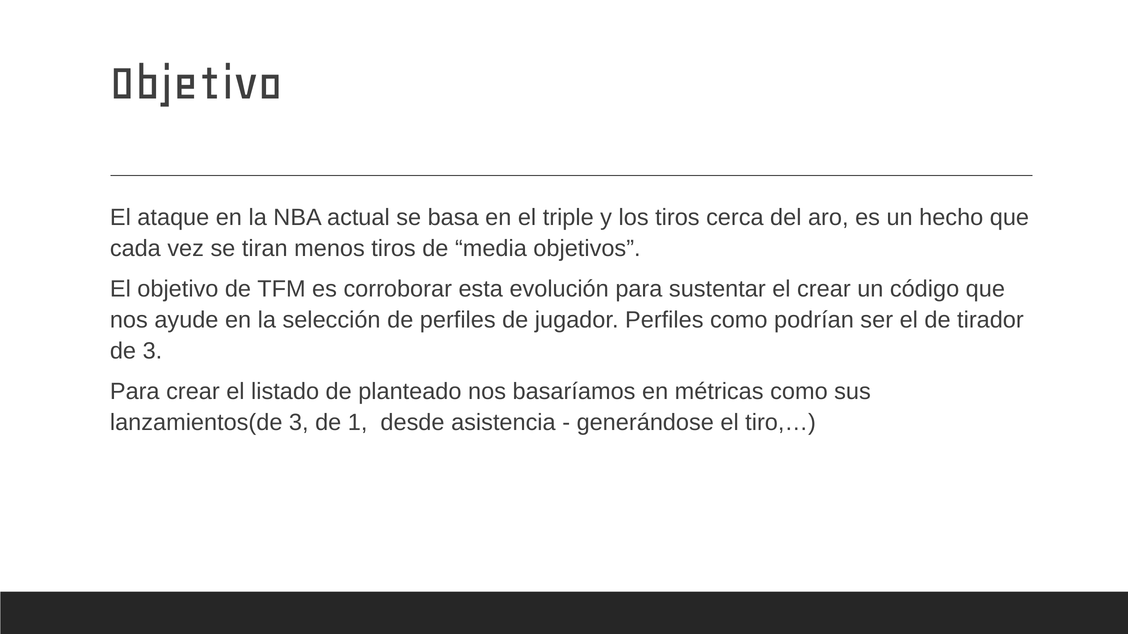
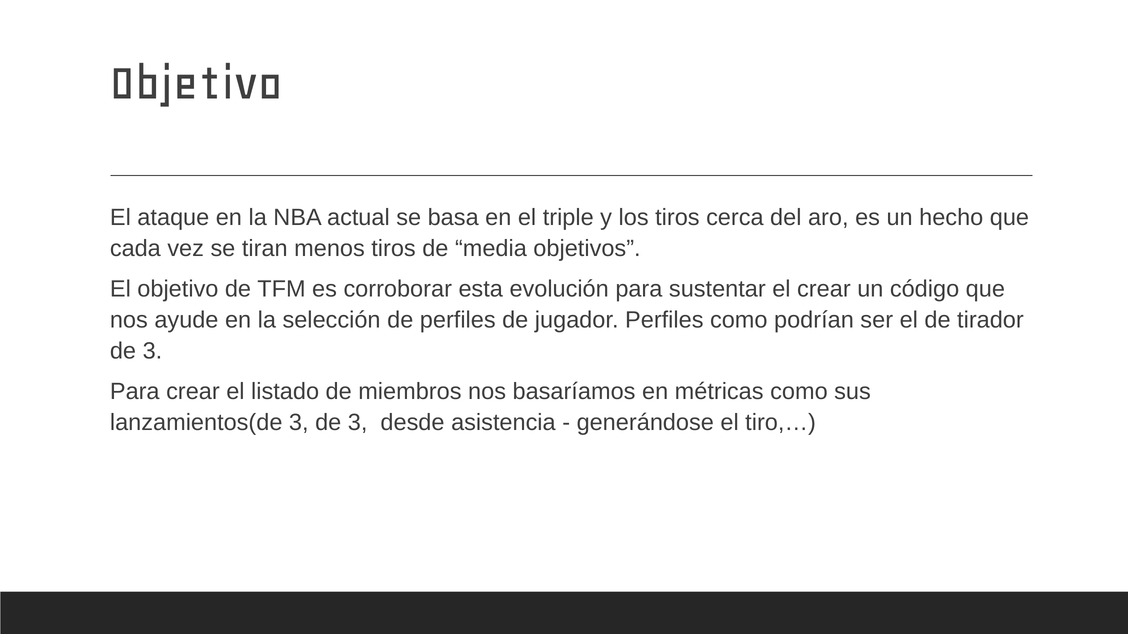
planteado: planteado -> miembros (410, 392)
3 de 1: 1 -> 3 (358, 423)
